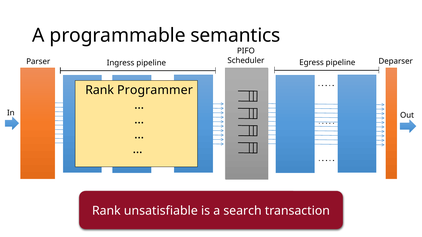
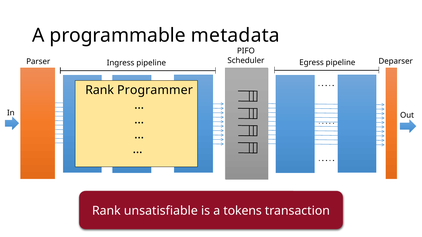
semantics: semantics -> metadata (235, 35)
search: search -> tokens (243, 211)
